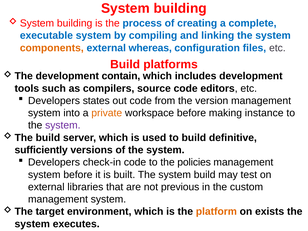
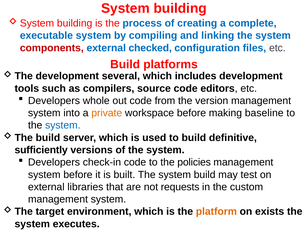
components colour: orange -> red (52, 48)
whereas: whereas -> checked (150, 48)
contain: contain -> several (121, 76)
states: states -> whole (96, 101)
instance: instance -> baseline (264, 113)
system colour: purple -> blue (63, 125)
previous: previous -> requests (180, 187)
